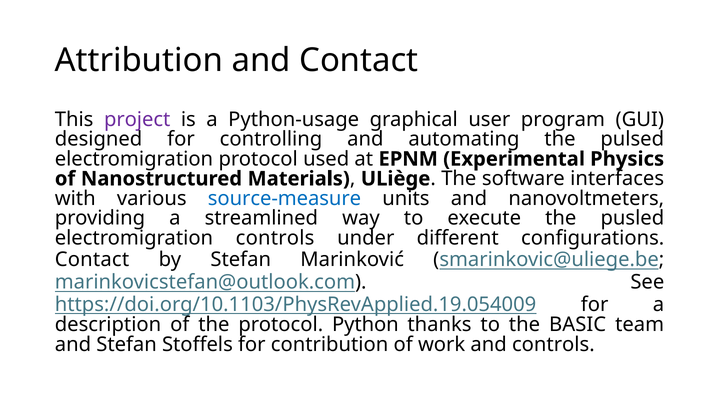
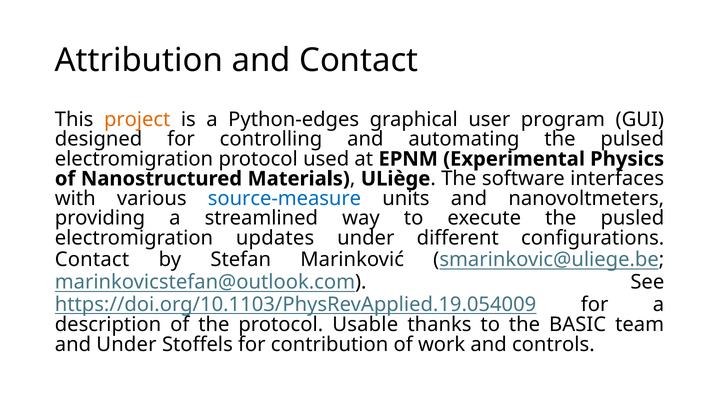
project colour: purple -> orange (137, 119)
Python-usage: Python-usage -> Python-edges (294, 119)
electromigration controls: controls -> updates (275, 237)
Python: Python -> Usable (365, 324)
and Stefan: Stefan -> Under (126, 344)
